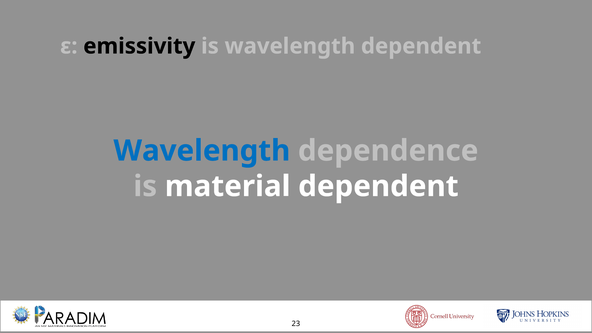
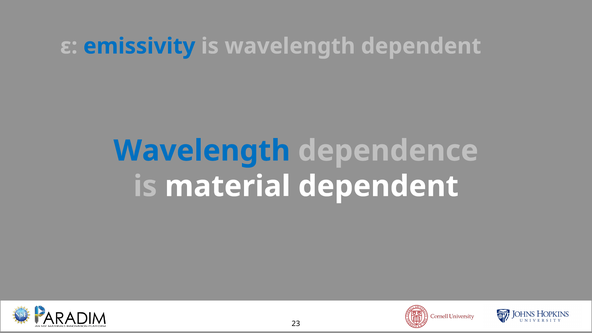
emissivity colour: black -> blue (139, 46)
